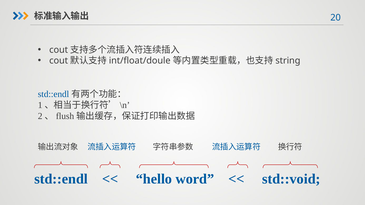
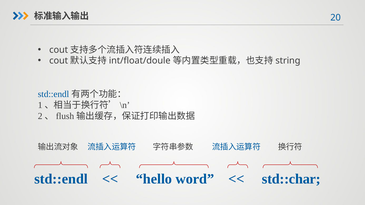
std::void: std::void -> std::char (291, 179)
